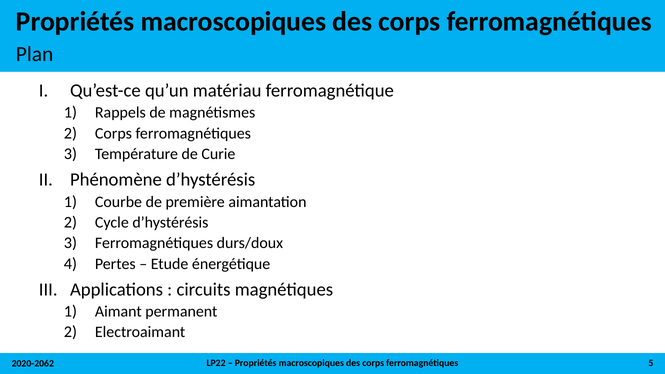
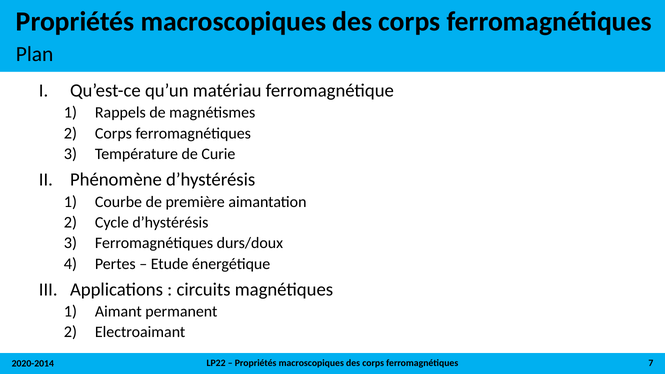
5: 5 -> 7 (651, 363)
2020-2062: 2020-2062 -> 2020-2014 (33, 364)
